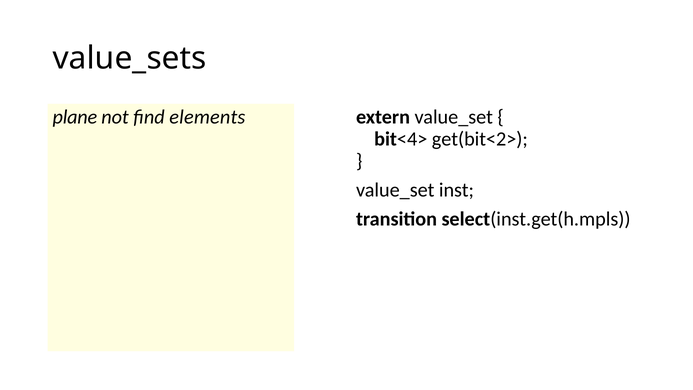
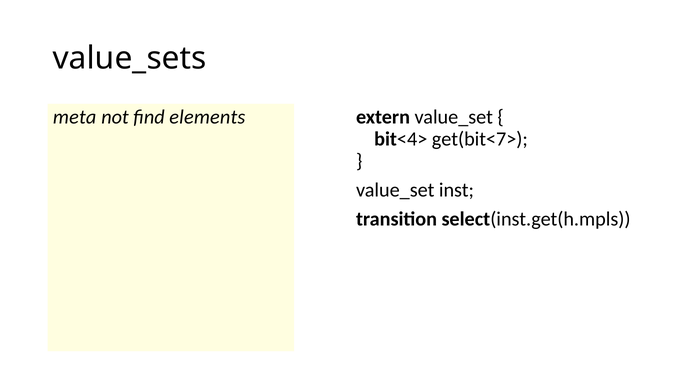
plane: plane -> meta (75, 117)
get(bit<2>: get(bit<2> -> get(bit<7> (480, 139)
